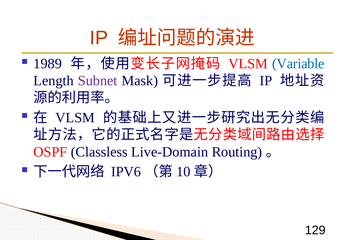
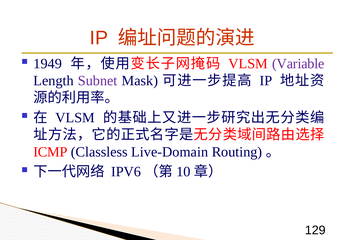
1989: 1989 -> 1949 (48, 64)
Variable colour: blue -> purple (298, 64)
OSPF: OSPF -> ICMP (50, 152)
